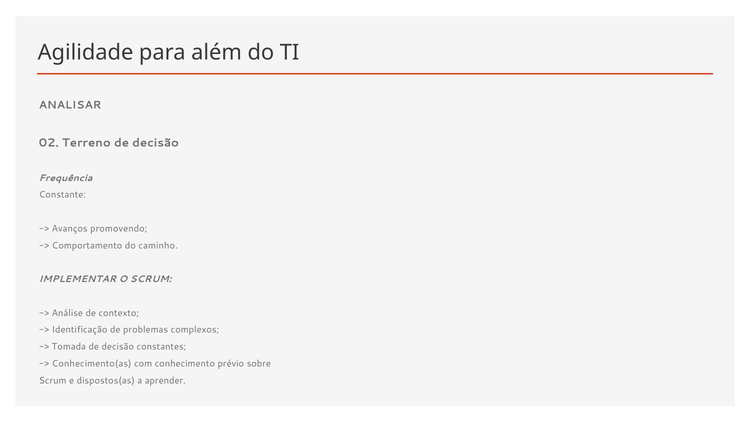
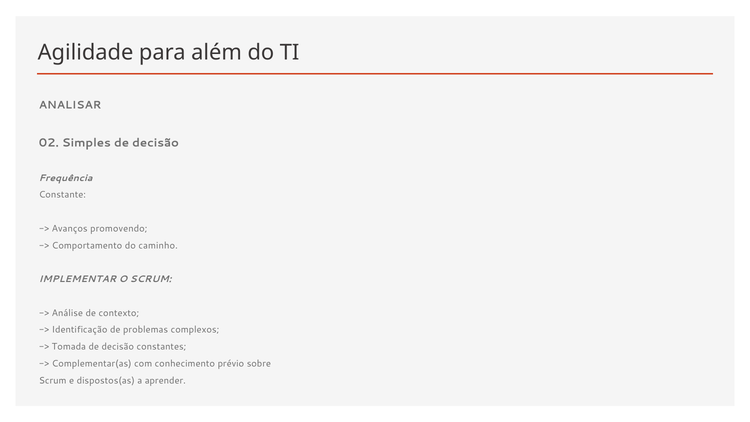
Terreno: Terreno -> Simples (86, 143)
Conhecimento(as: Conhecimento(as -> Complementar(as (92, 363)
